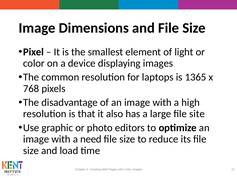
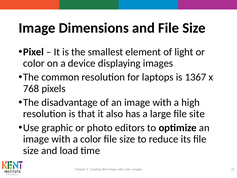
1365: 1365 -> 1367 (196, 77)
a need: need -> color (91, 139)
